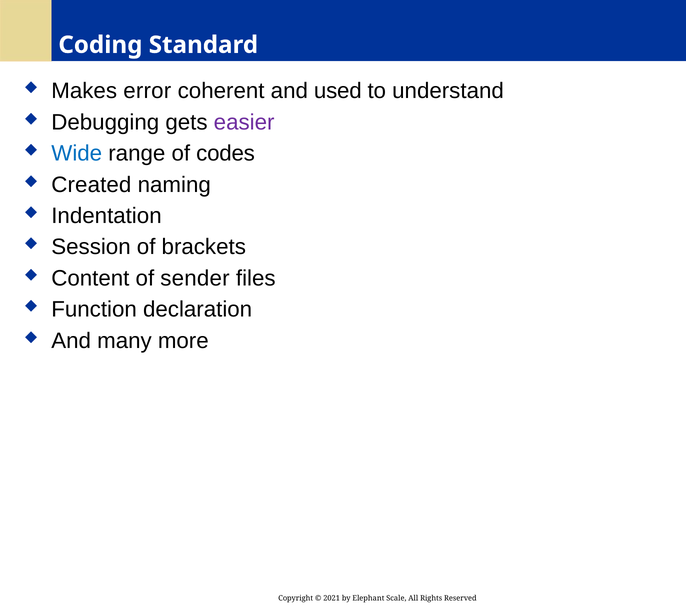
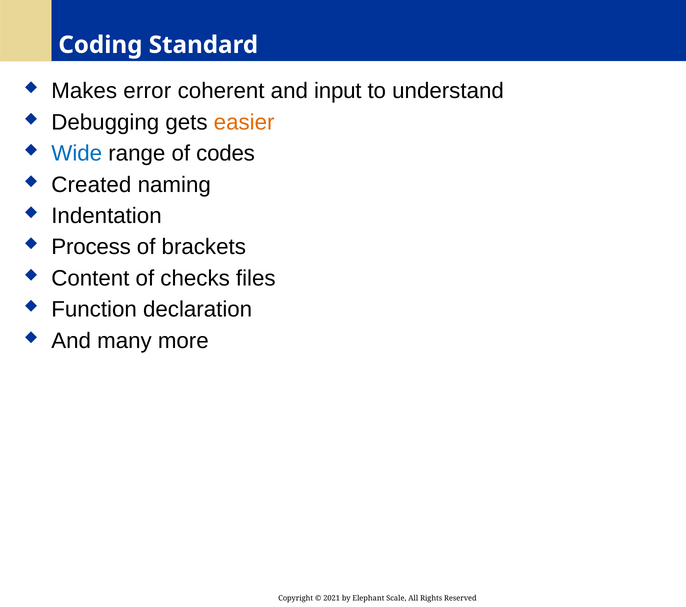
used: used -> input (338, 91)
easier colour: purple -> orange (244, 122)
Session: Session -> Process (91, 247)
sender: sender -> checks (195, 278)
